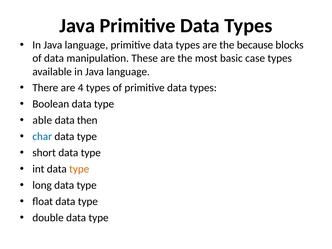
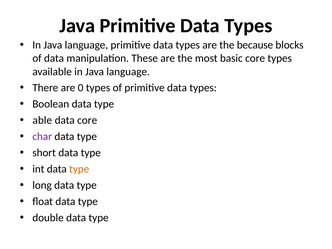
basic case: case -> core (255, 58)
4: 4 -> 0 (81, 88)
data then: then -> core (87, 120)
char colour: blue -> purple (42, 137)
